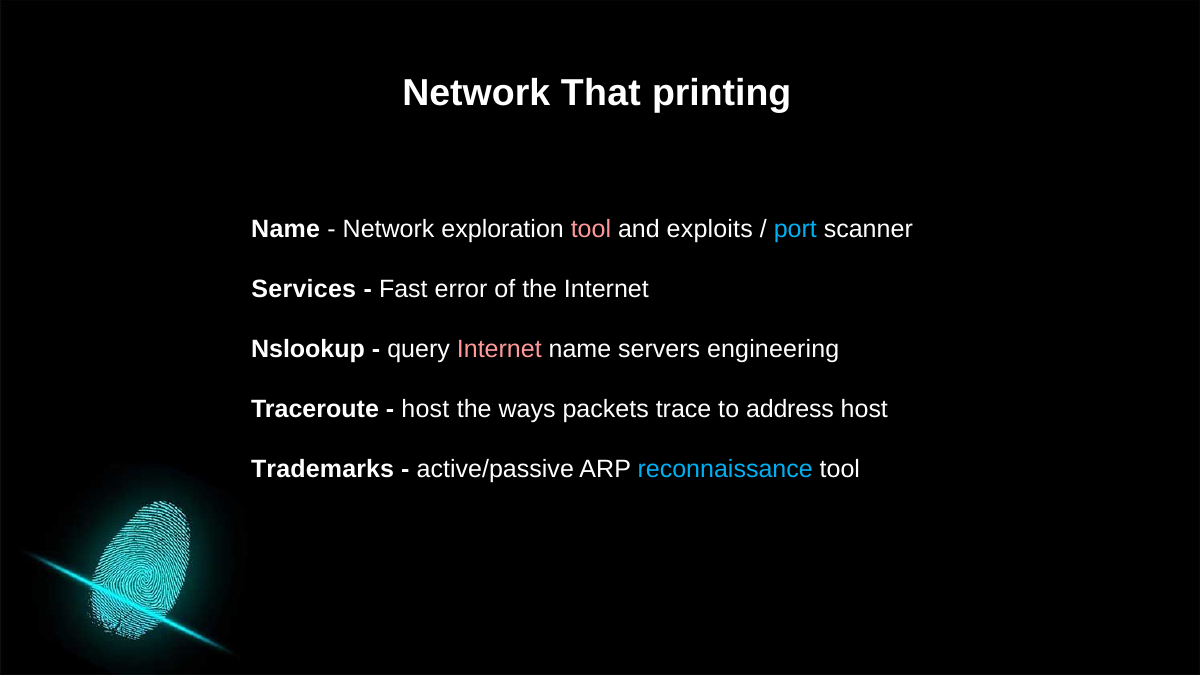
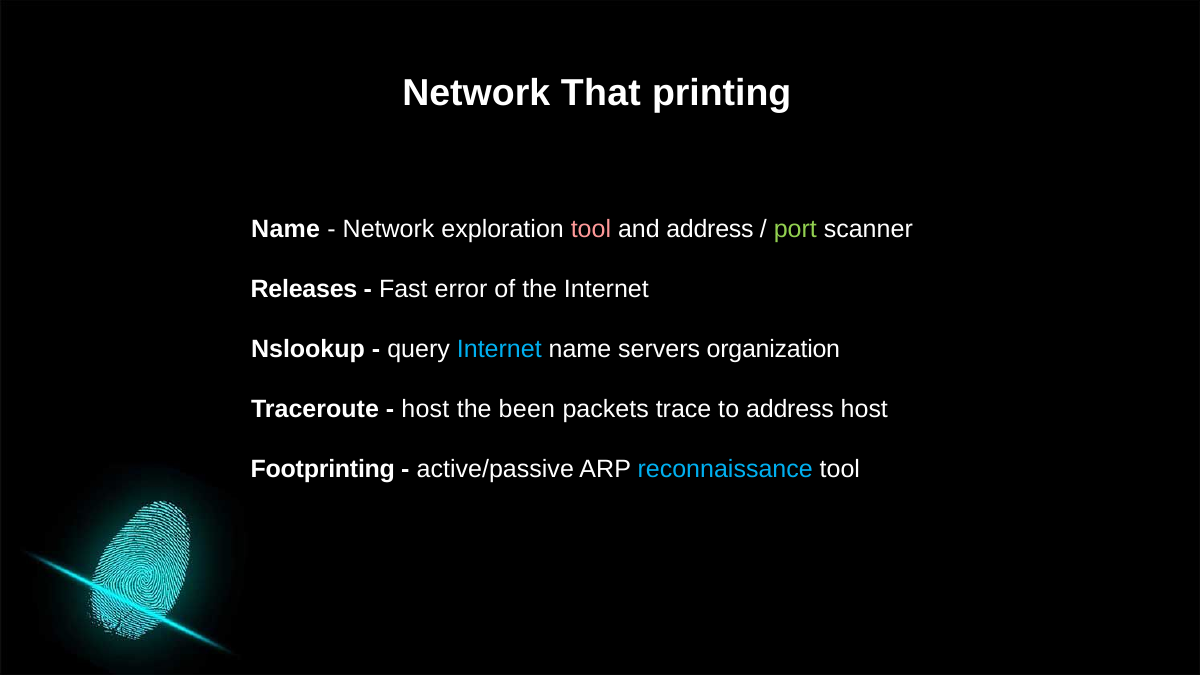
and exploits: exploits -> address (710, 229)
port colour: light blue -> light green (795, 229)
Services: Services -> Releases (304, 289)
Internet colour: pink -> light blue (499, 349)
engineering: engineering -> organization (773, 349)
ways: ways -> been (527, 409)
Trademarks: Trademarks -> Footprinting (323, 469)
